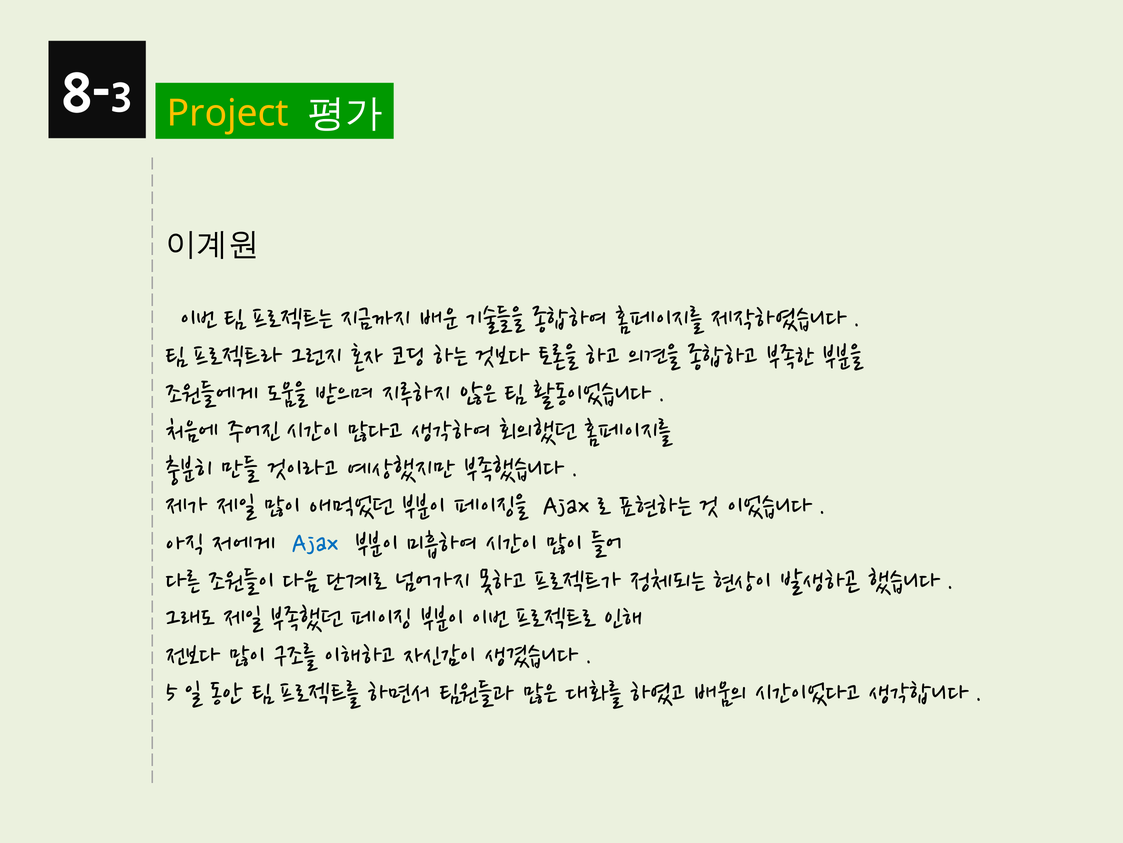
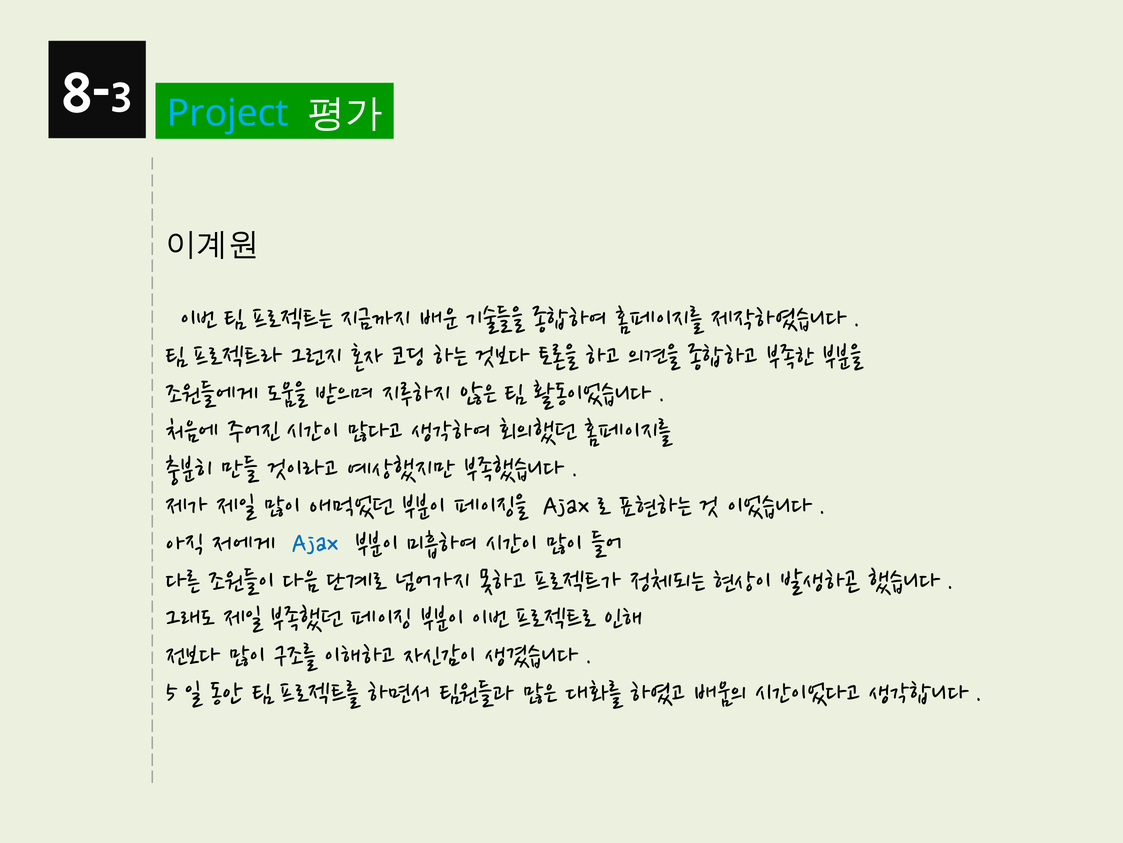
Project colour: yellow -> light blue (228, 113)
